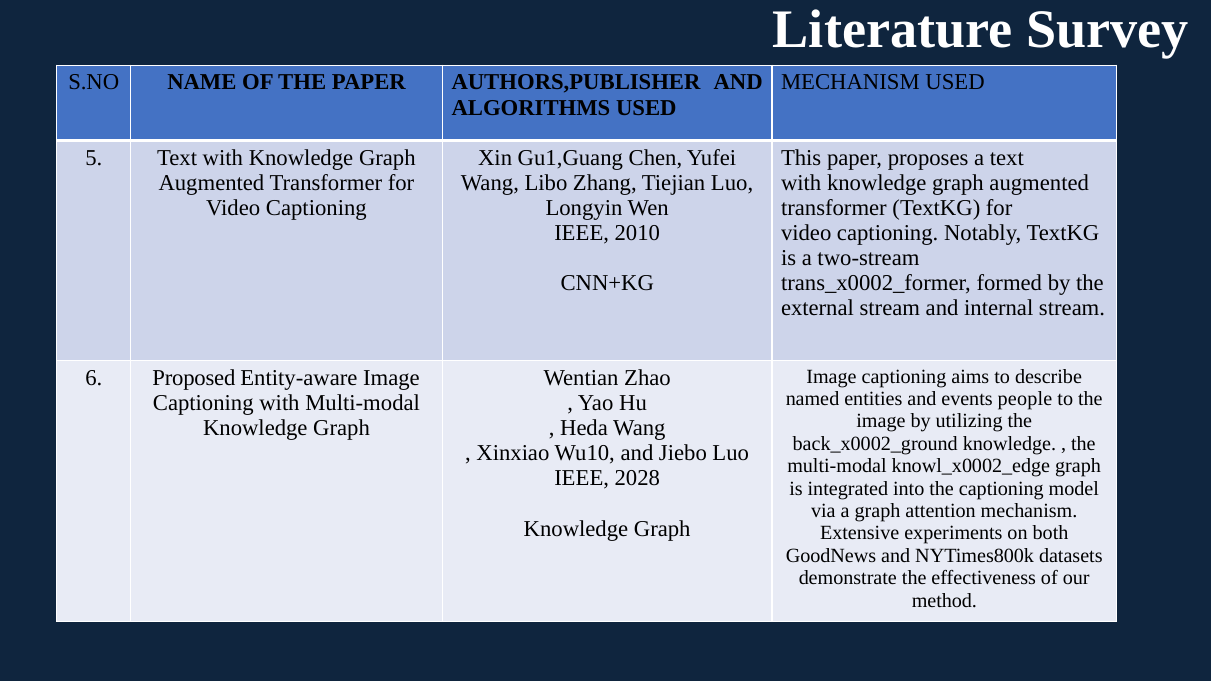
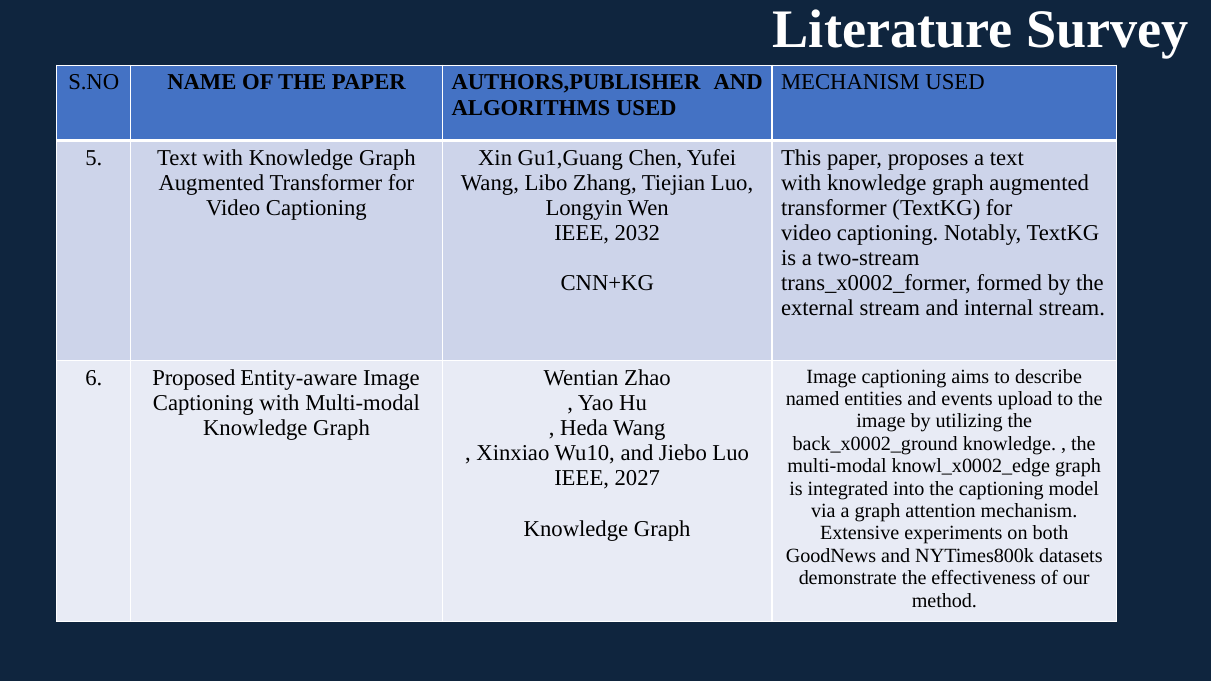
2010: 2010 -> 2032 (637, 233)
people: people -> upload (1025, 399)
2028: 2028 -> 2027 (637, 478)
